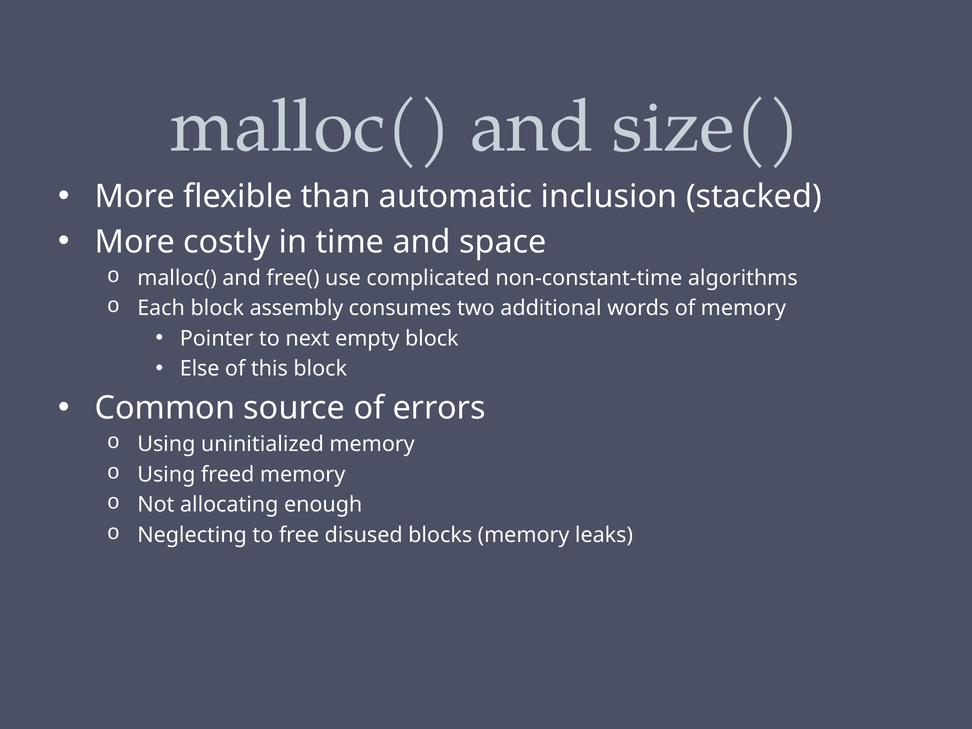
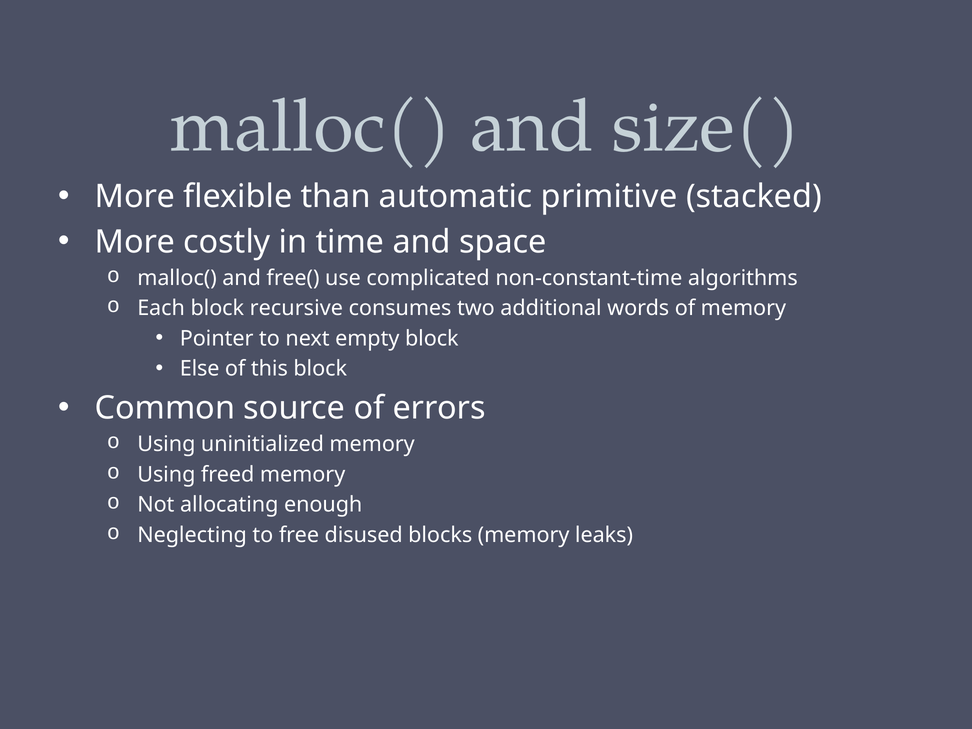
inclusion: inclusion -> primitive (609, 197)
assembly: assembly -> recursive (296, 308)
